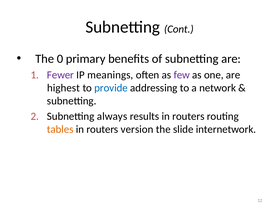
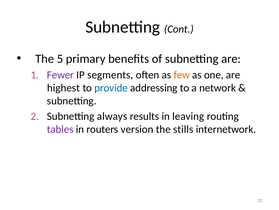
0: 0 -> 5 (60, 59)
meanings: meanings -> segments (110, 75)
few colour: purple -> orange (182, 75)
results in routers: routers -> leaving (188, 116)
tables colour: orange -> purple (60, 129)
slide: slide -> stills (183, 129)
